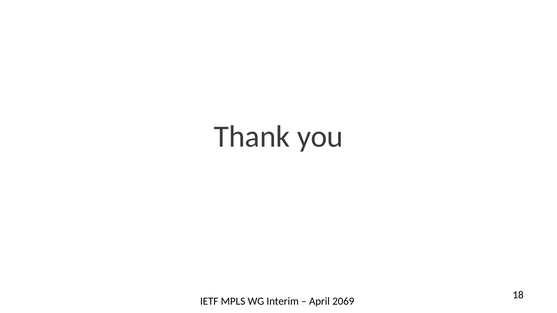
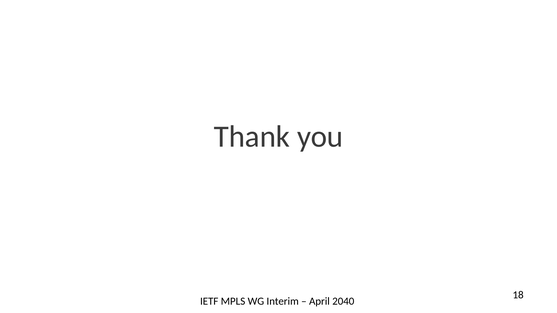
2069: 2069 -> 2040 (343, 302)
